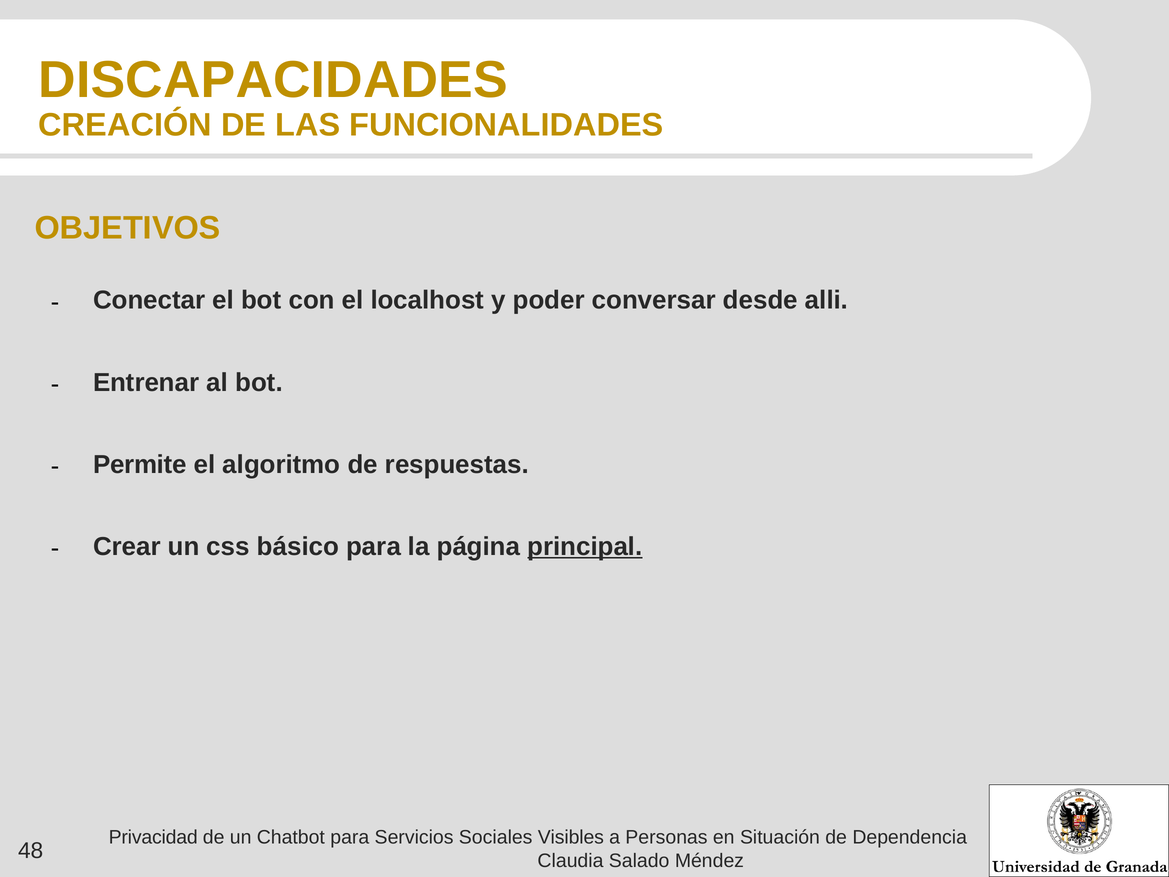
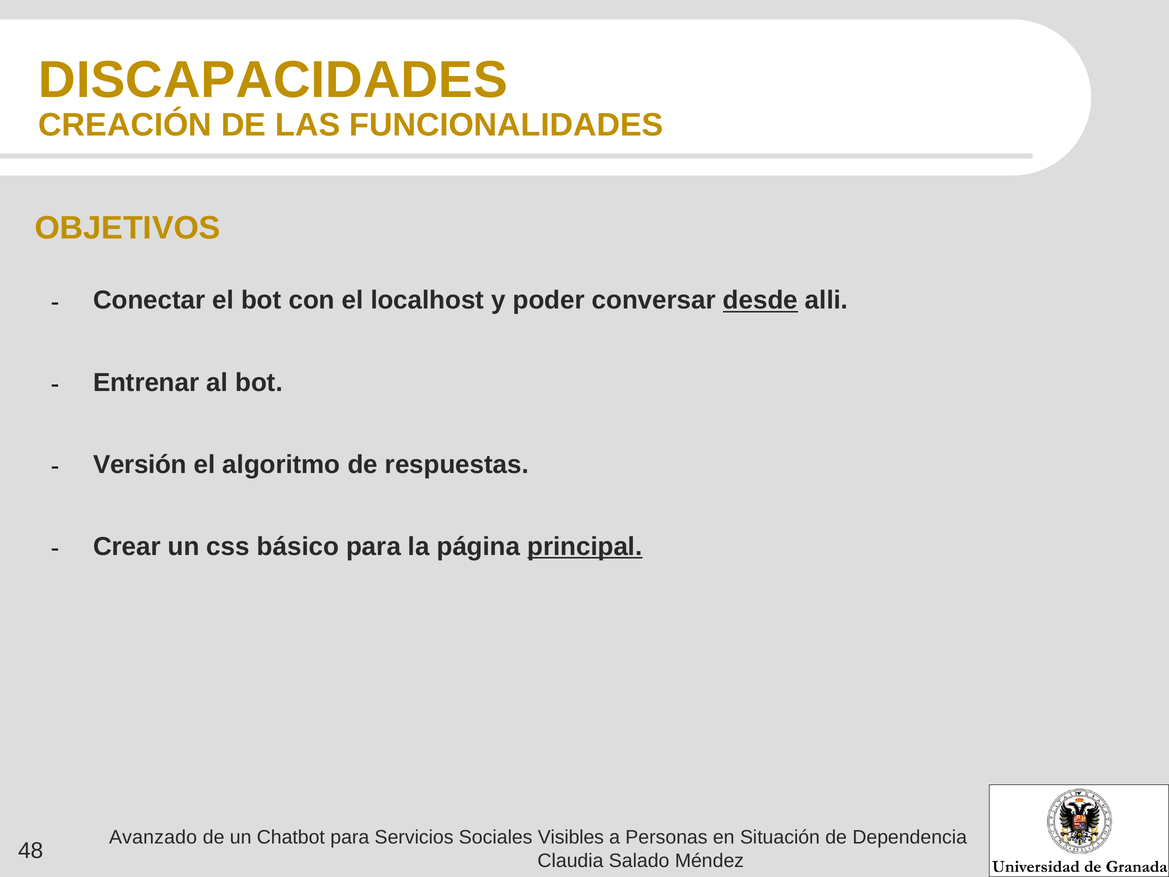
desde underline: none -> present (760, 300)
Permite: Permite -> Versión (140, 464)
Privacidad: Privacidad -> Avanzado (153, 837)
